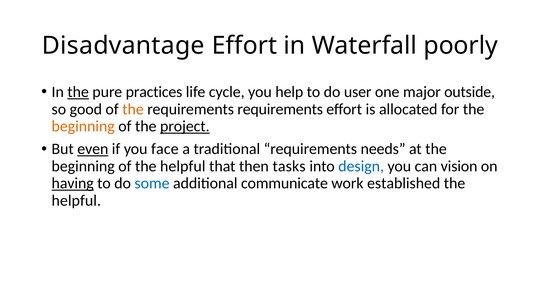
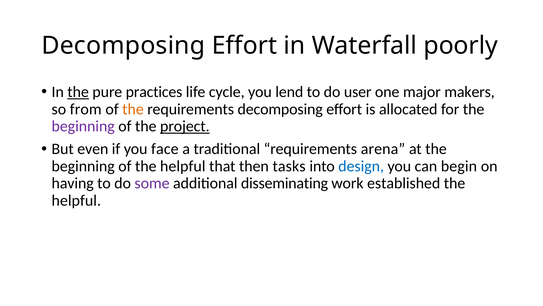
Disadvantage: Disadvantage -> Decomposing (123, 46)
help: help -> lend (289, 92)
outside: outside -> makers (470, 92)
good: good -> from (86, 109)
requirements requirements: requirements -> decomposing (280, 109)
beginning colour: orange -> purple (83, 126)
even underline: present -> none (93, 149)
needs: needs -> arena (383, 149)
vision: vision -> begin (459, 166)
having underline: present -> none (73, 183)
some colour: blue -> purple (152, 183)
communicate: communicate -> disseminating (285, 183)
